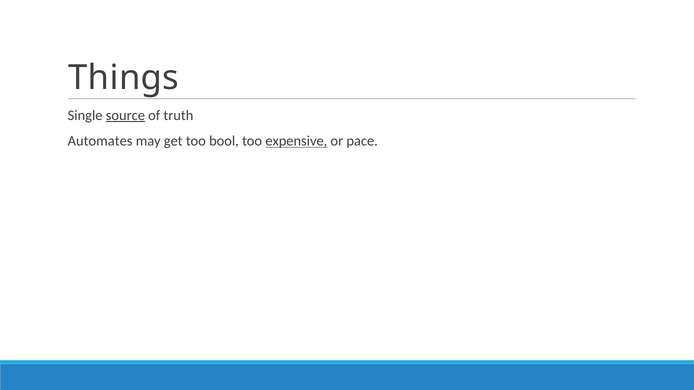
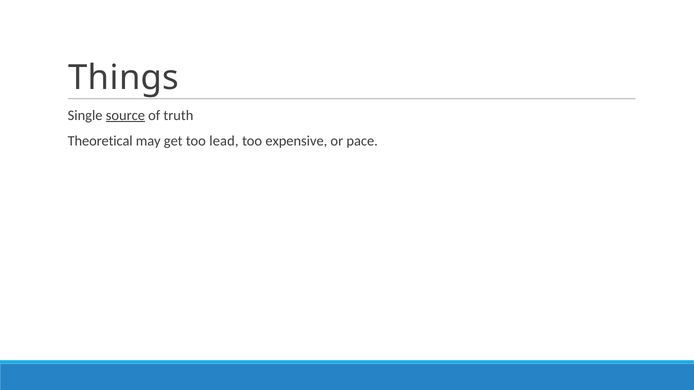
Automates: Automates -> Theoretical (100, 141)
bool: bool -> lead (224, 141)
expensive underline: present -> none (296, 141)
